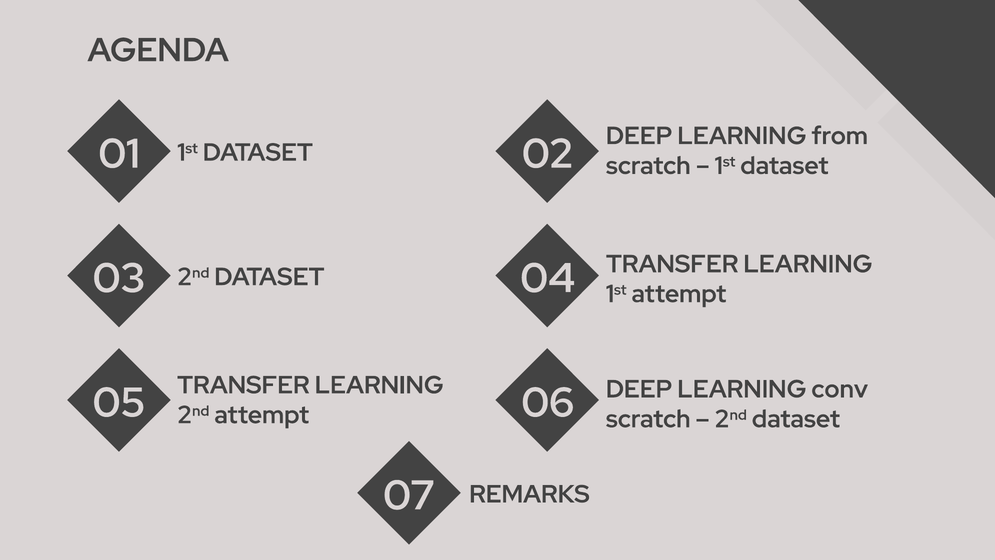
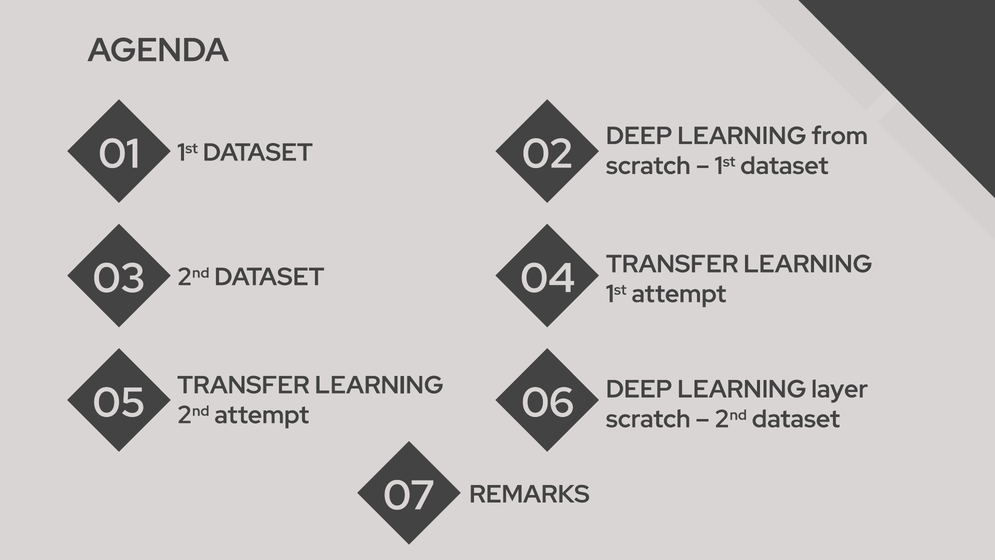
conv: conv -> layer (840, 389)
